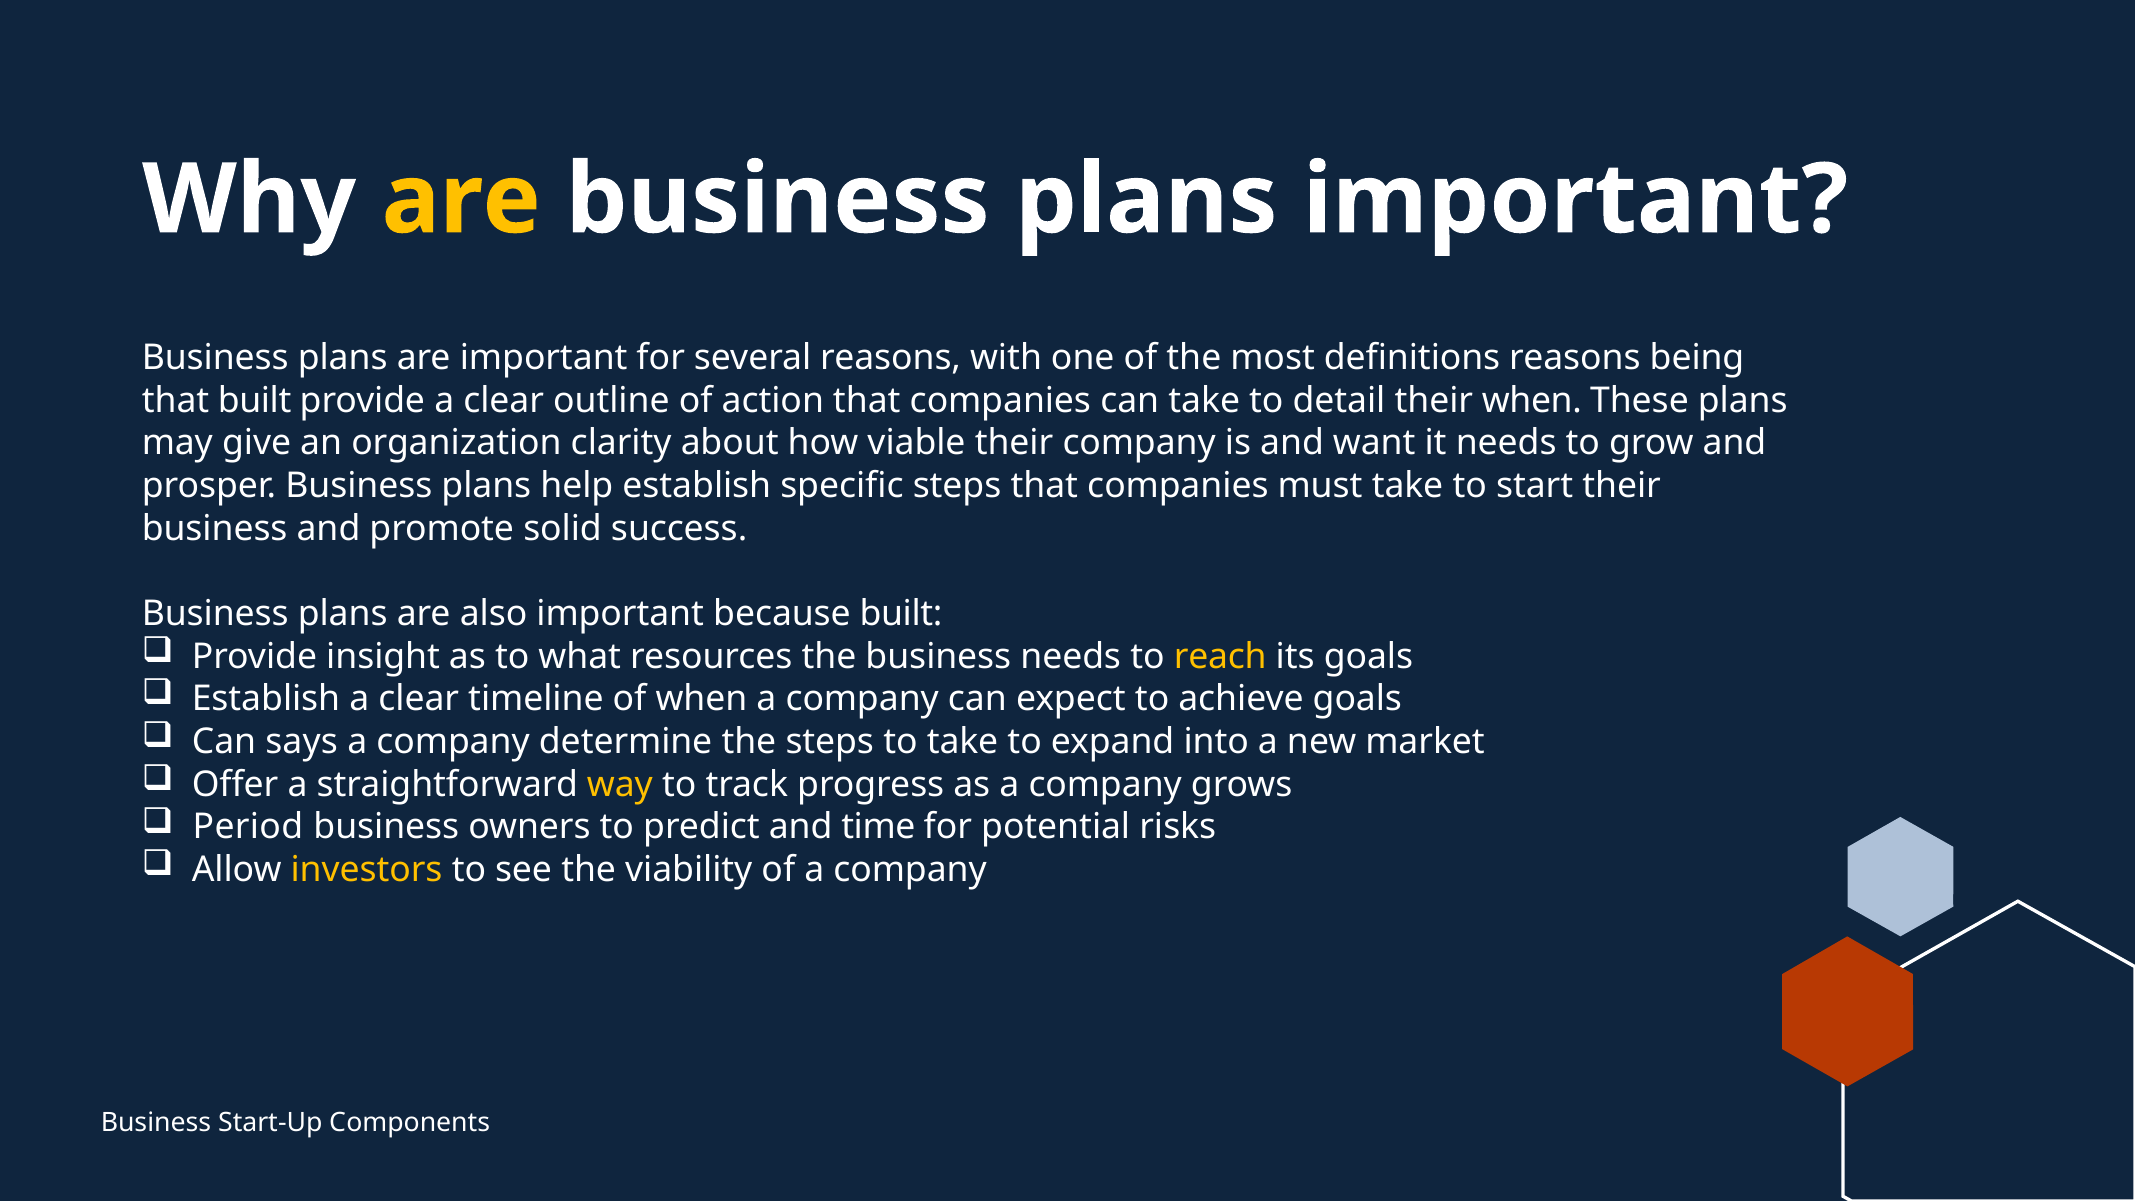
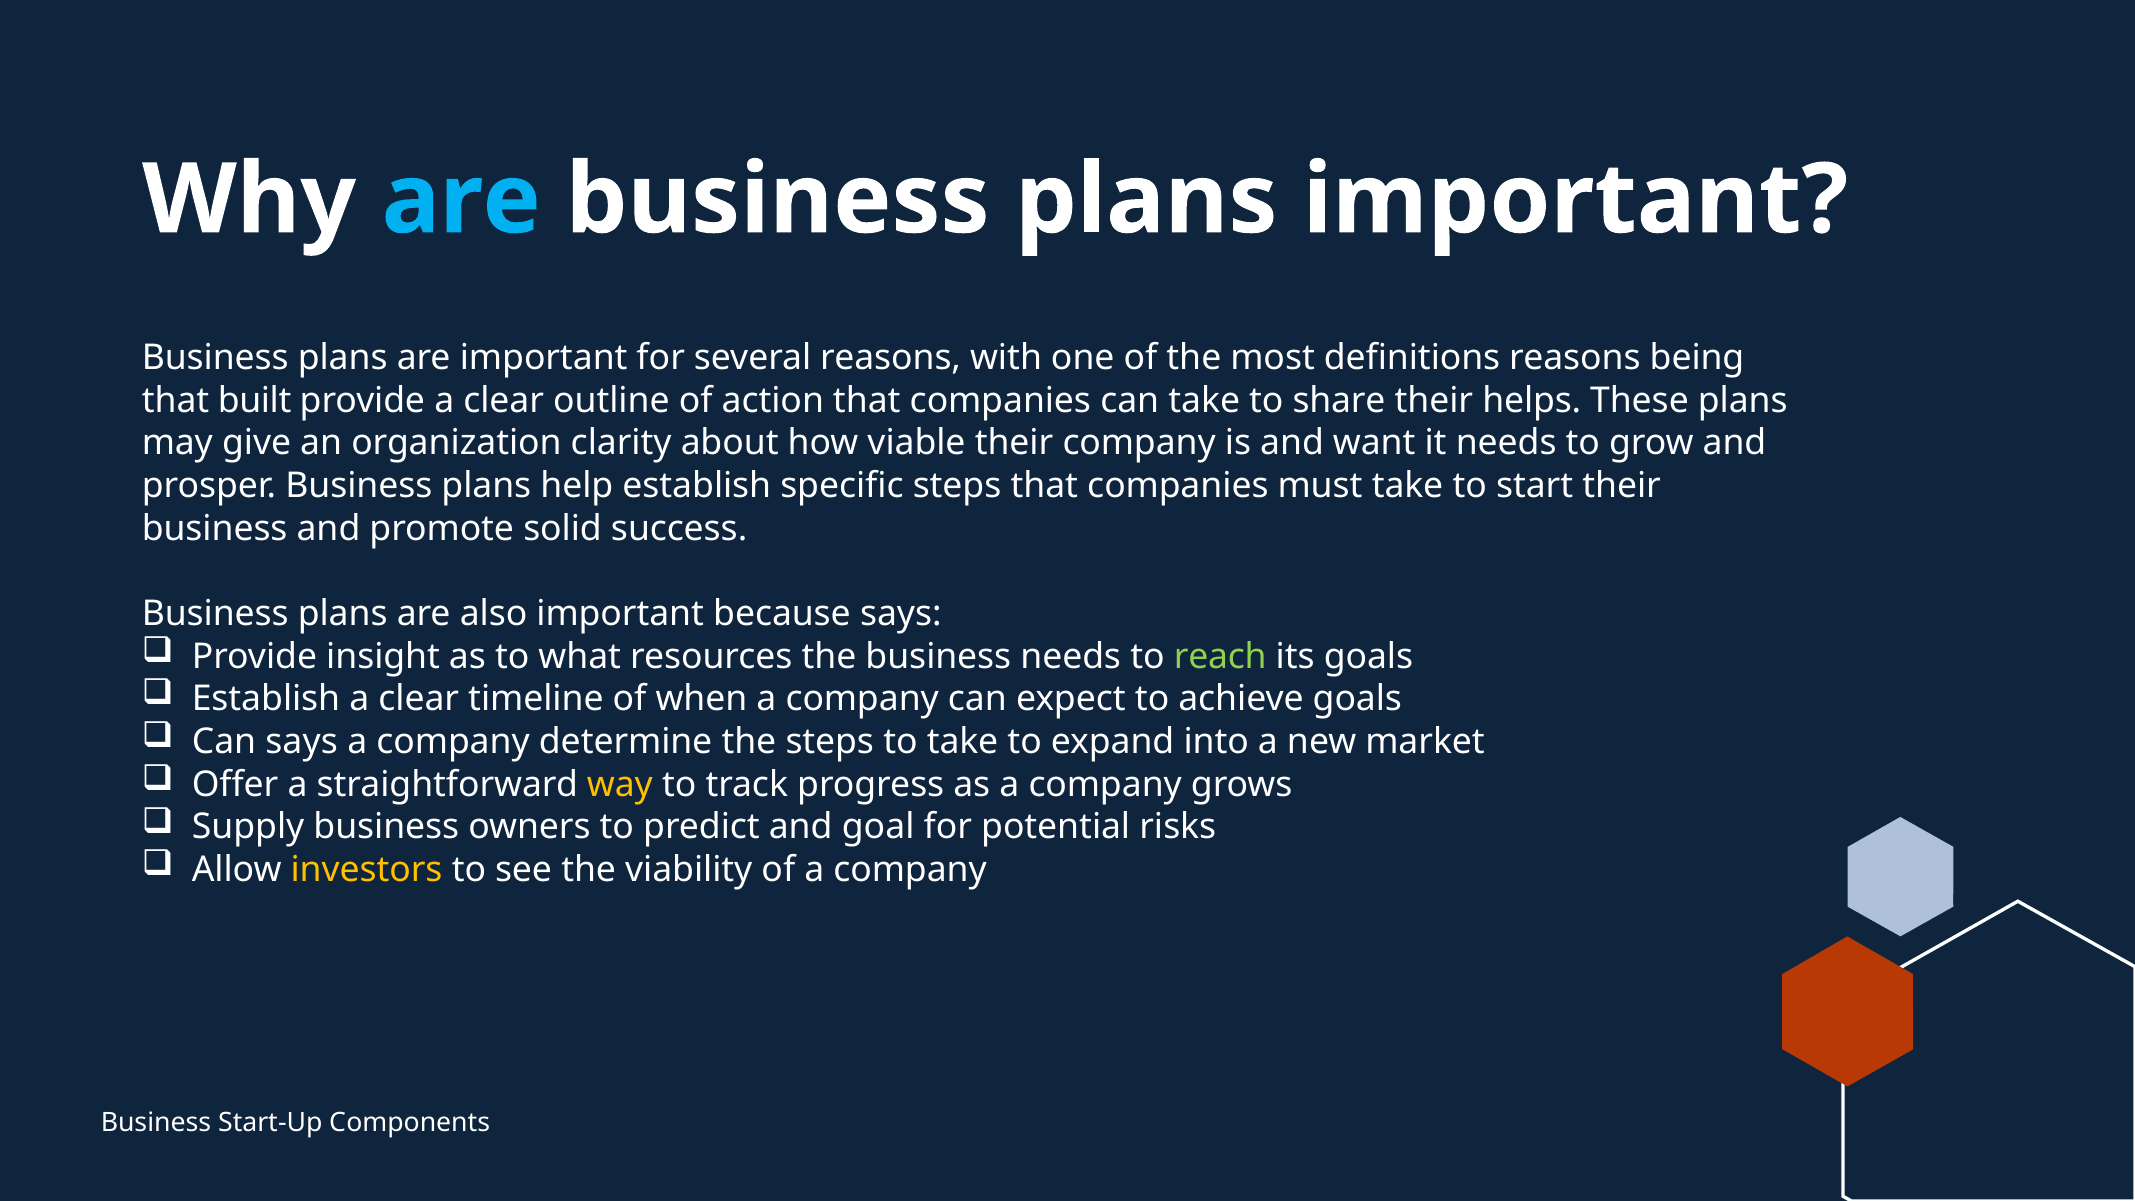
are colour: yellow -> light blue (461, 200)
detail: detail -> share (1339, 400)
their when: when -> helps (1532, 400)
because built: built -> says (901, 614)
reach colour: yellow -> light green (1220, 656)
Period: Period -> Supply (248, 827)
time: time -> goal (878, 827)
